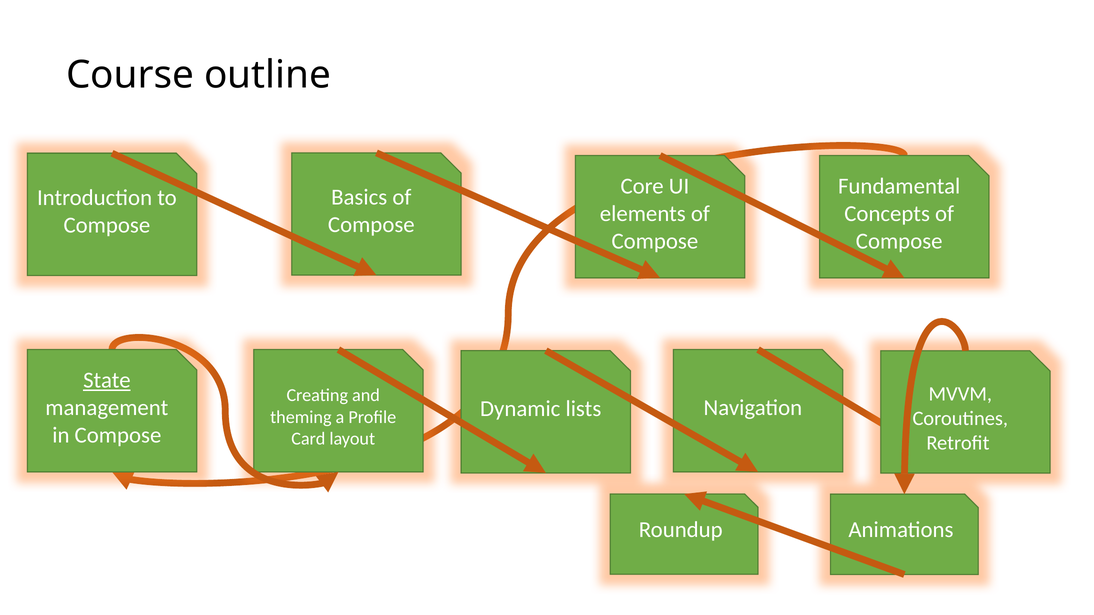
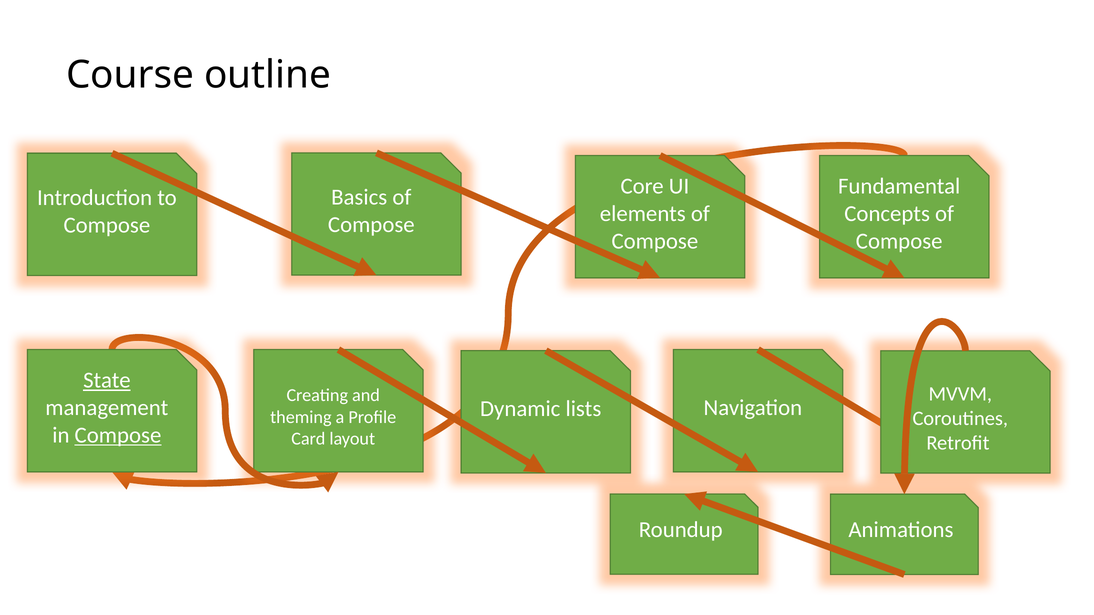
Compose underline: none -> present (118, 435)
